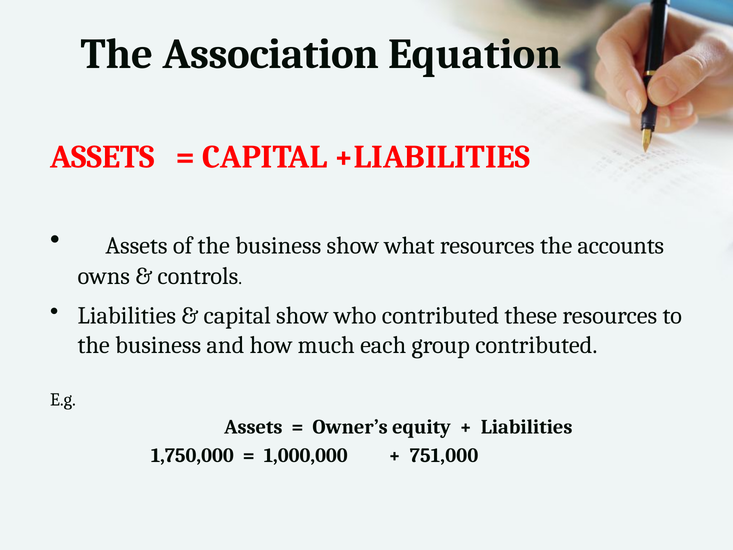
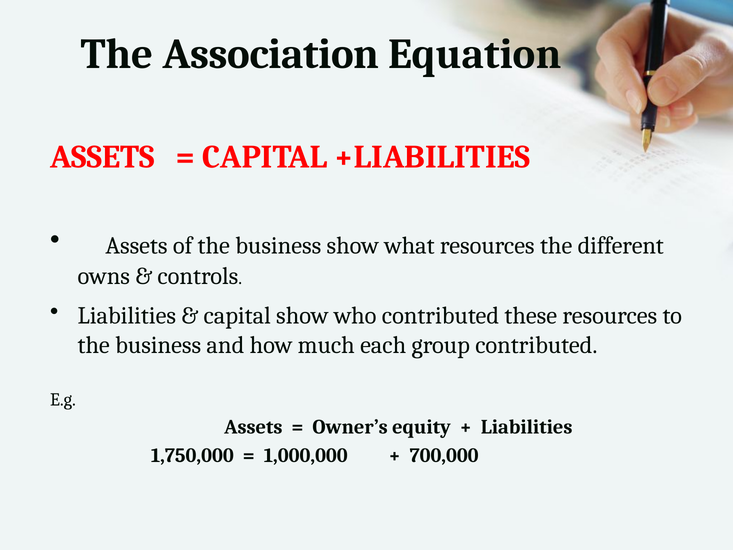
accounts: accounts -> different (621, 246)
751,000: 751,000 -> 700,000 (444, 456)
